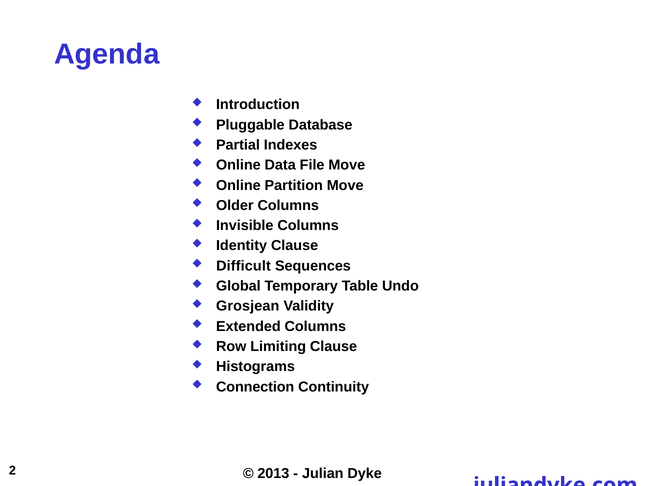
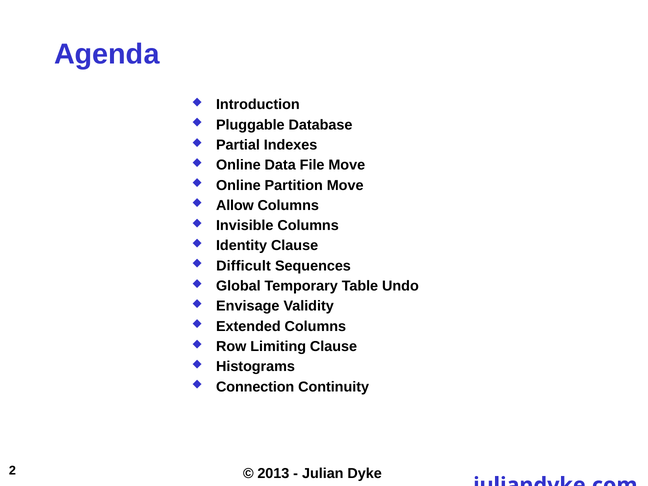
Older: Older -> Allow (235, 205)
Grosjean: Grosjean -> Envisage (248, 306)
